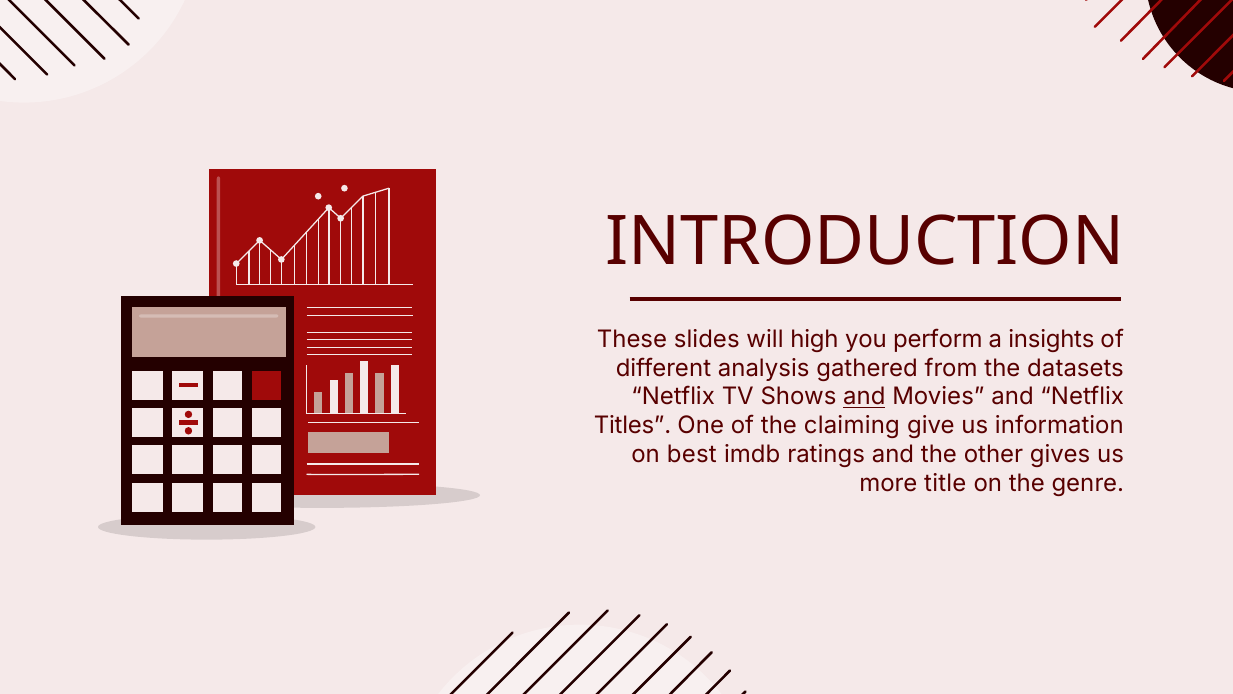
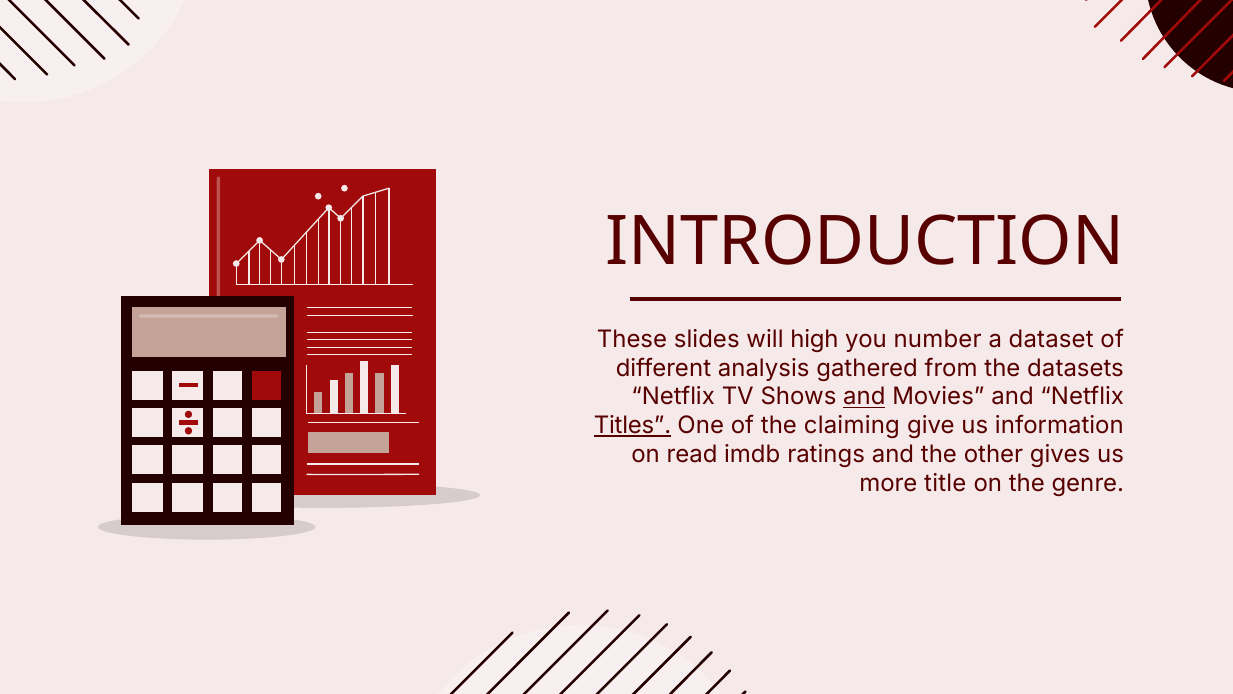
perform: perform -> number (938, 339)
insights: insights -> dataset (1051, 339)
Titles underline: none -> present (633, 426)
best: best -> read (692, 454)
